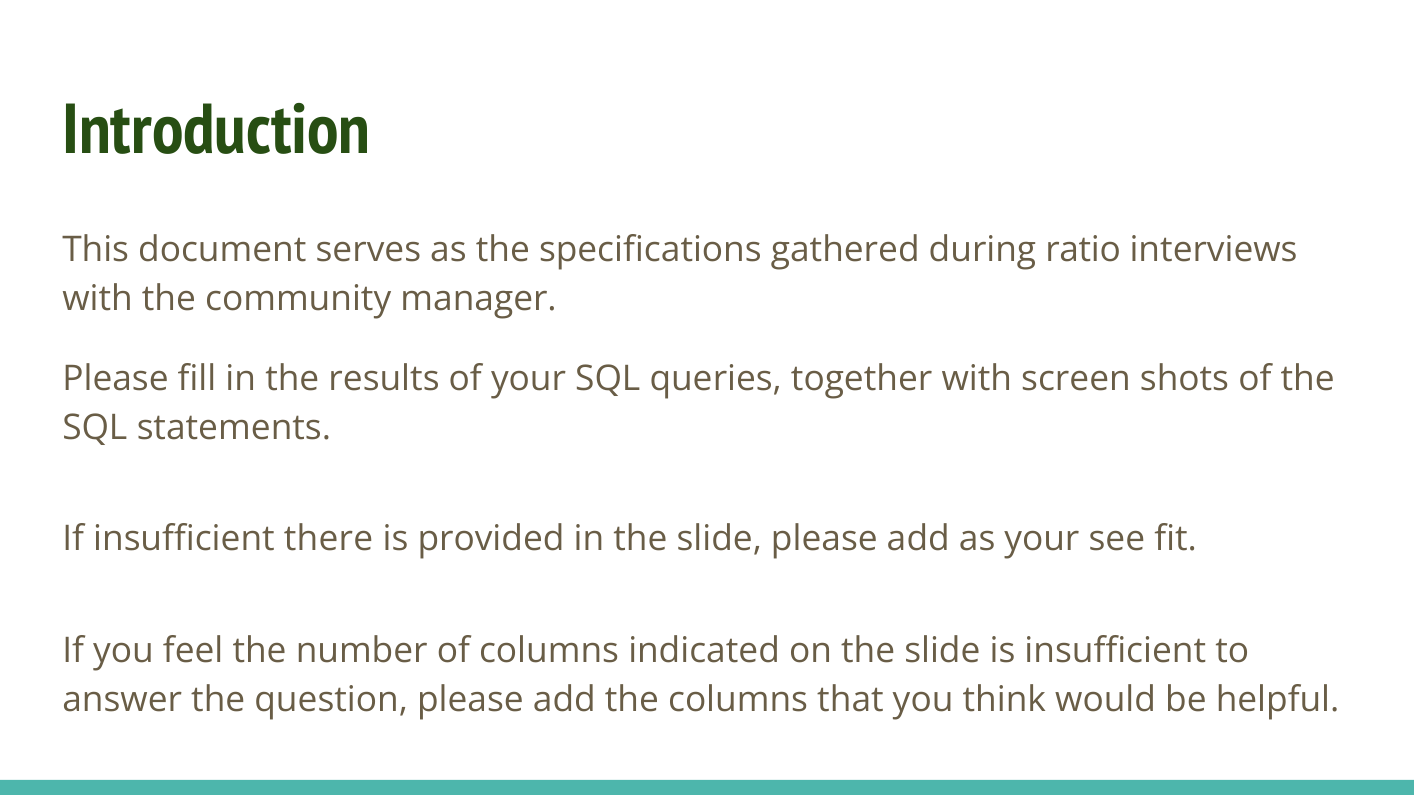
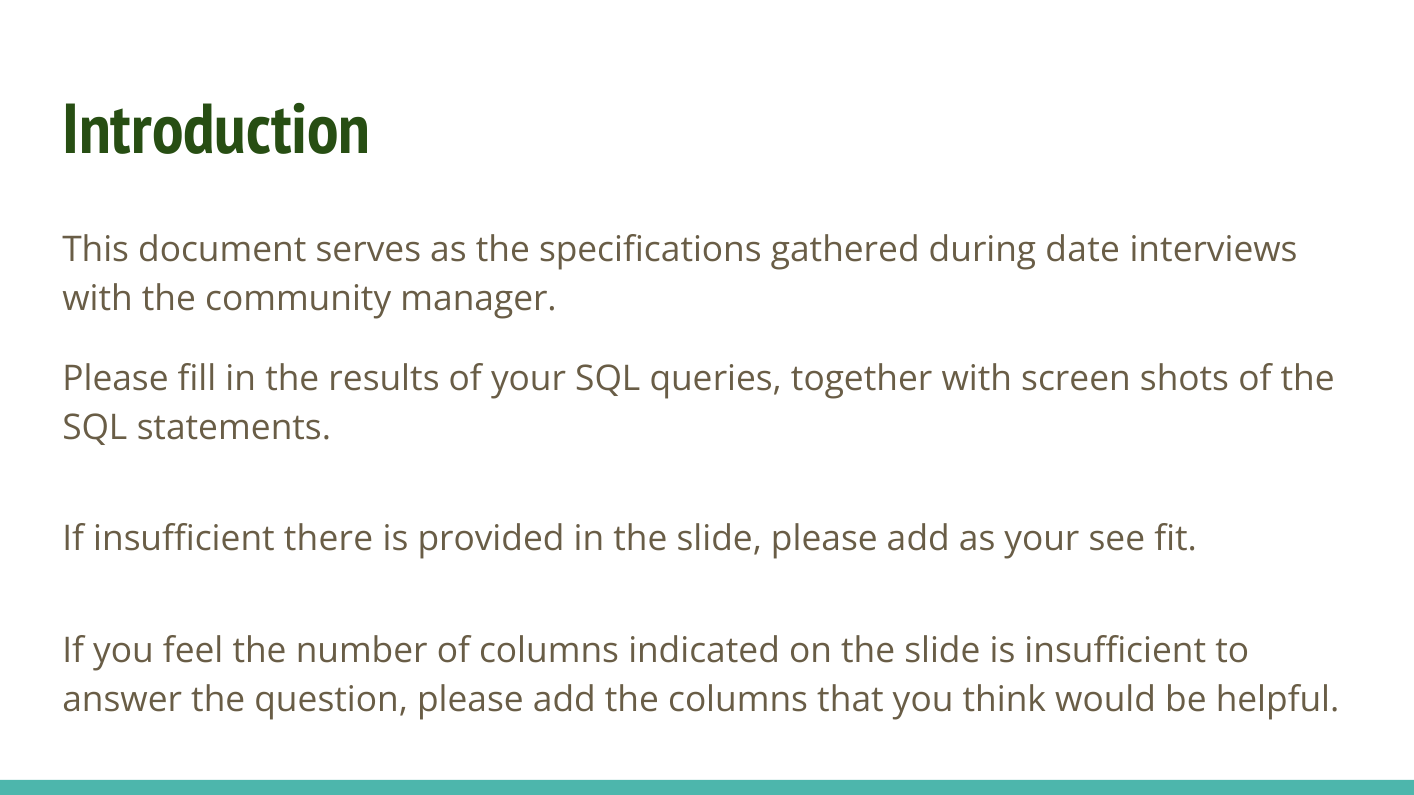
ratio: ratio -> date (1083, 250)
